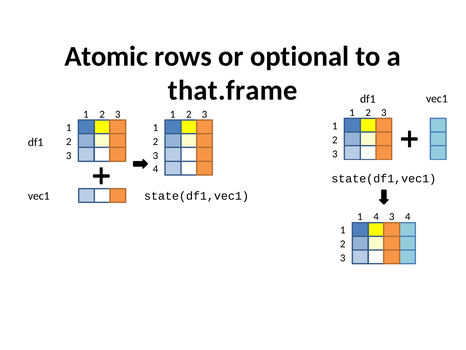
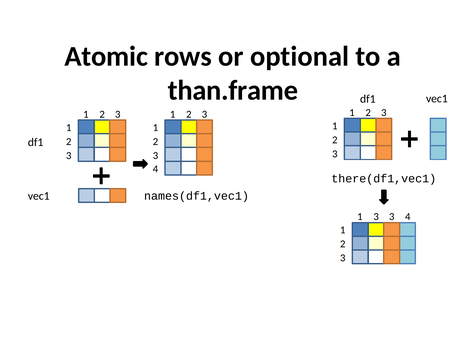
that.frame: that.frame -> than.frame (233, 90)
state(df1,vec1: state(df1,vec1 -> there(df1,vec1 (384, 178)
state(df1,vec1: state(df1,vec1 -> names(df1,vec1 (196, 196)
1 4: 4 -> 3 (376, 216)
